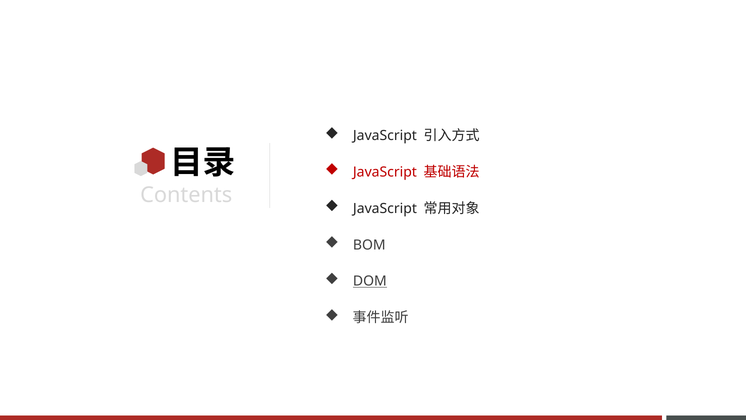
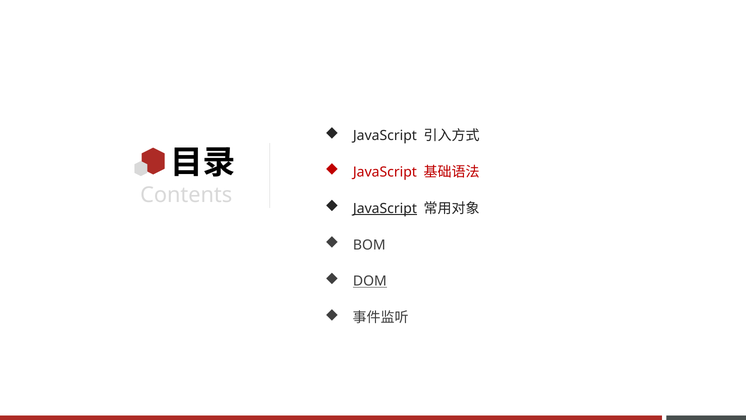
JavaScript underline: none -> present (385, 208)
